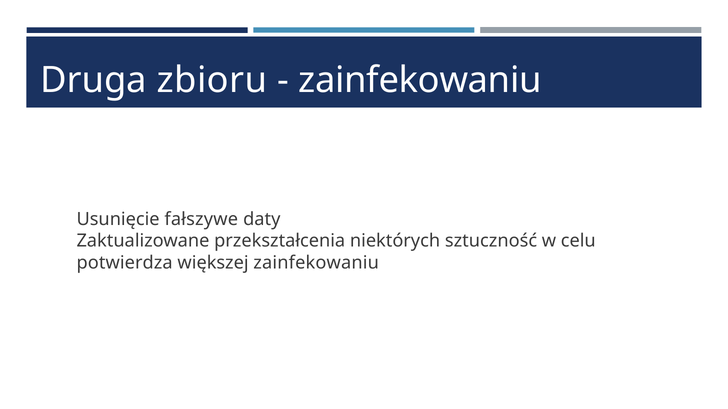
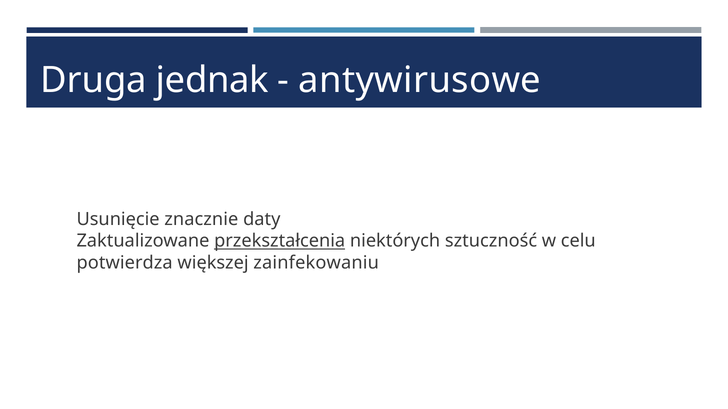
zbioru: zbioru -> jednak (212, 80)
zainfekowaniu: zainfekowaniu -> antywirusowe (420, 80)
fałszywe: fałszywe -> znacznie (201, 219)
przekształcenia underline: none -> present (280, 241)
